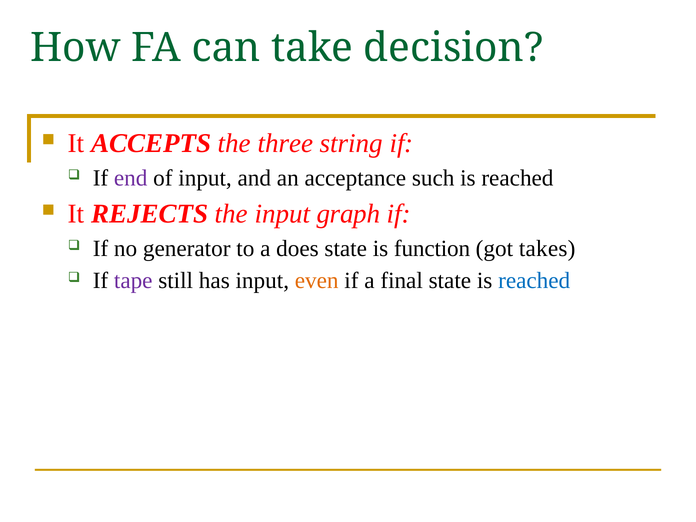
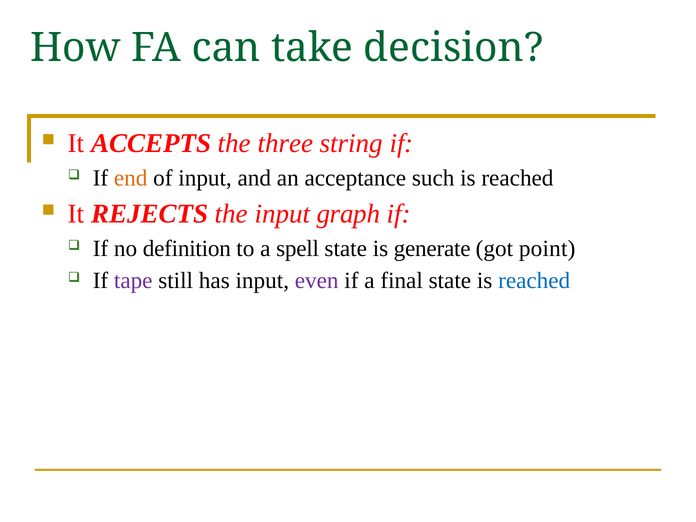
end colour: purple -> orange (131, 178)
generator: generator -> definition (187, 248)
does: does -> spell (298, 248)
function: function -> generate (432, 248)
takes: takes -> point (547, 248)
even colour: orange -> purple (317, 281)
